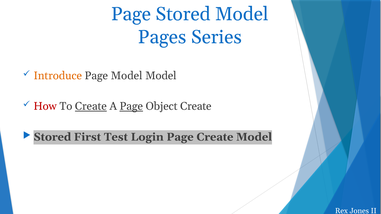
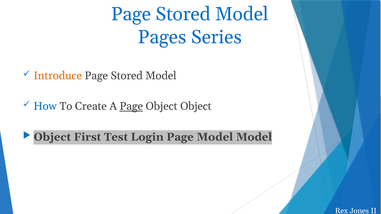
Model: Model -> Stored (127, 76)
How colour: red -> blue (45, 106)
Create underline: present -> none (91, 106)
Object Create: Create -> Object (196, 106)
Stored: Stored -> Object (52, 137)
Page Create: Create -> Model (215, 137)
